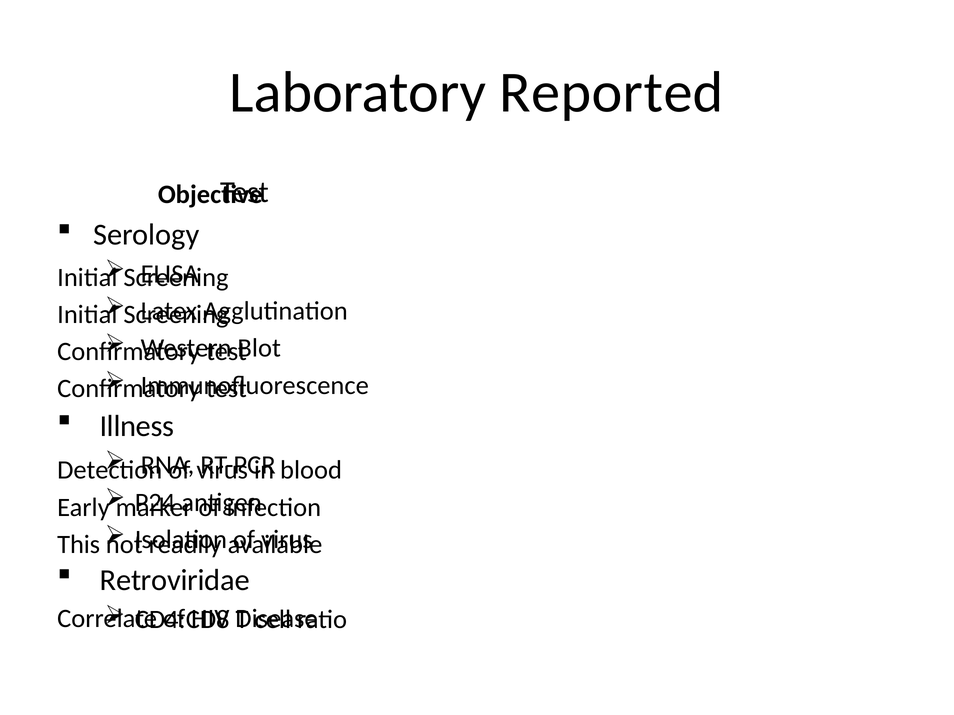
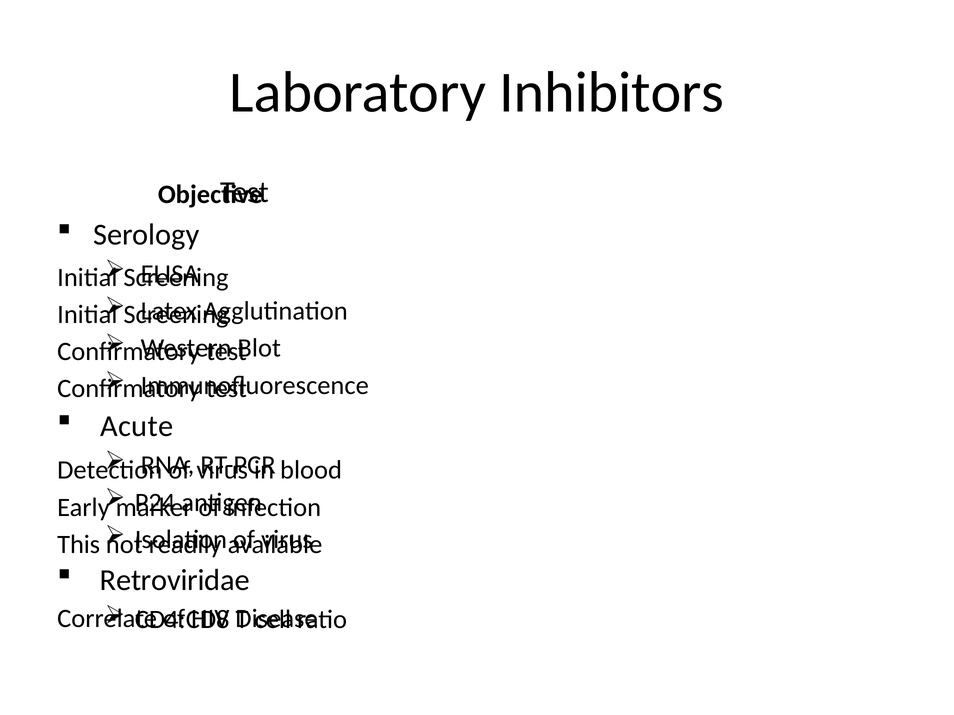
Reported: Reported -> Inhibitors (612, 92)
Illness: Illness -> Acute (137, 426)
